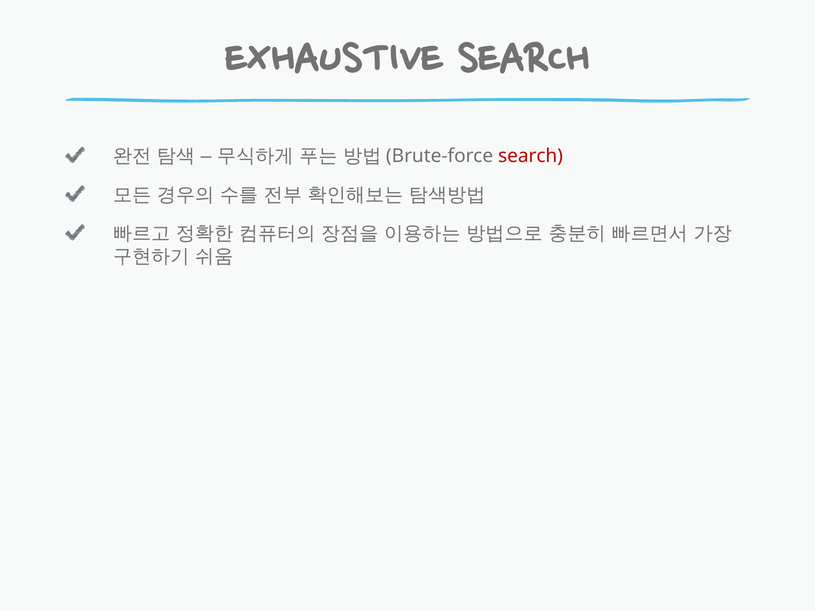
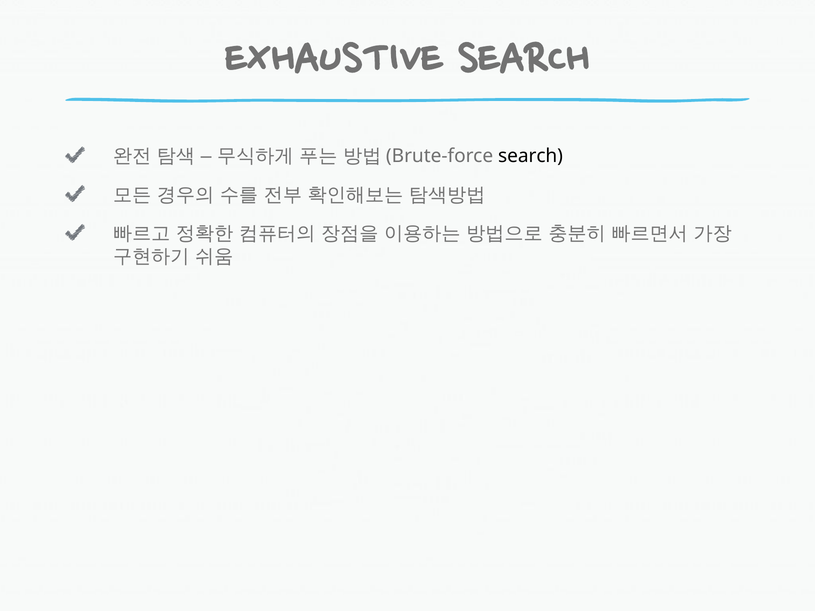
search colour: red -> black (531, 156)
